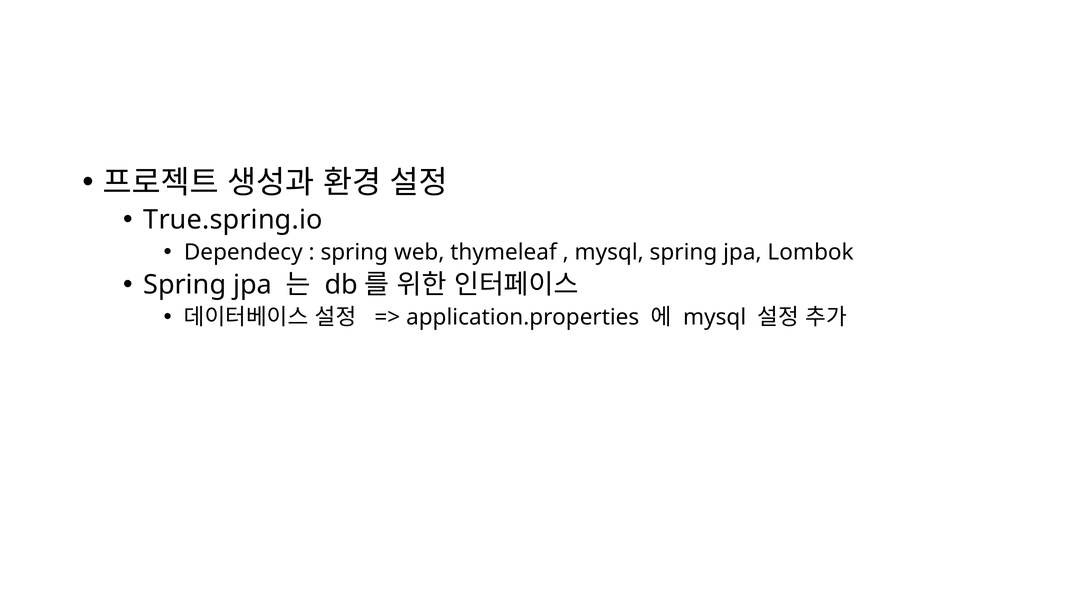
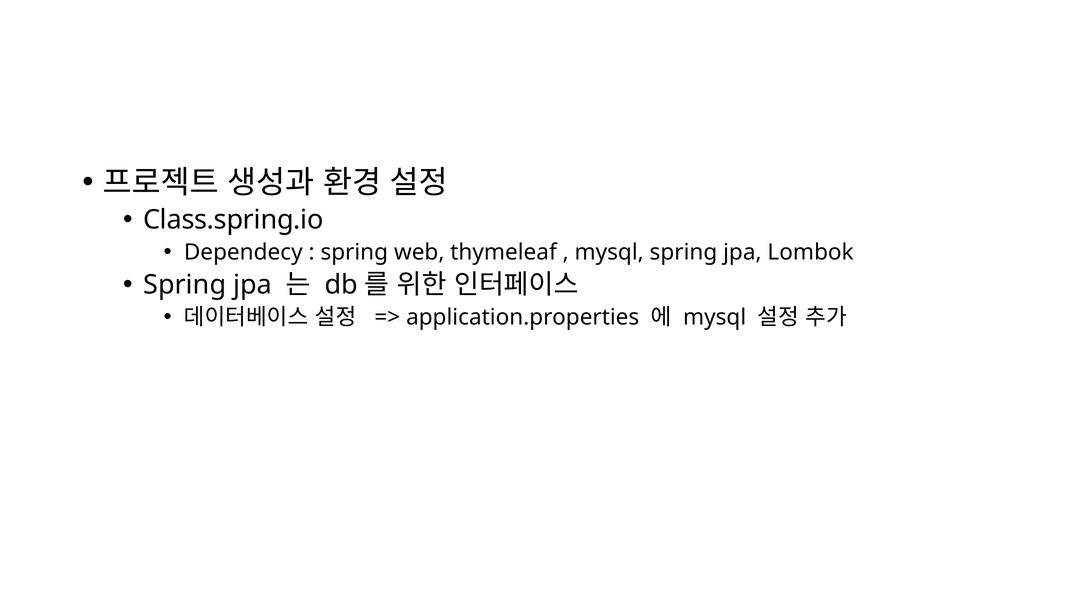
True.spring.io: True.spring.io -> Class.spring.io (233, 220)
